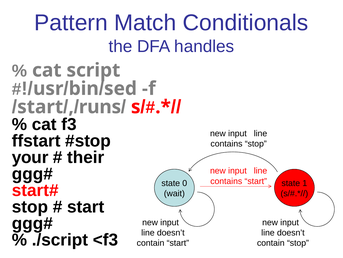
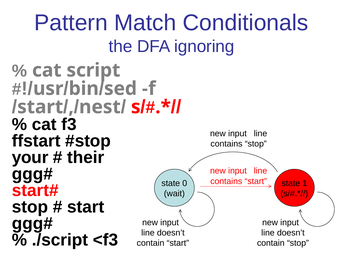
handles: handles -> ignoring (204, 46)
runs: runs -> nest (100, 107)
